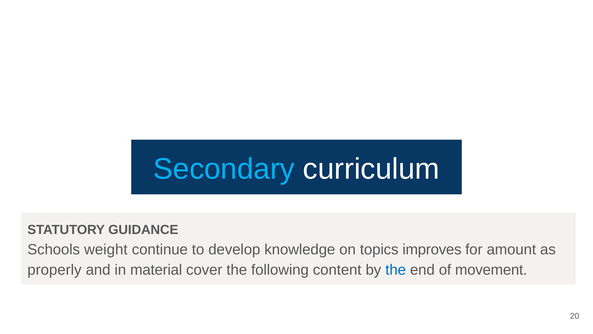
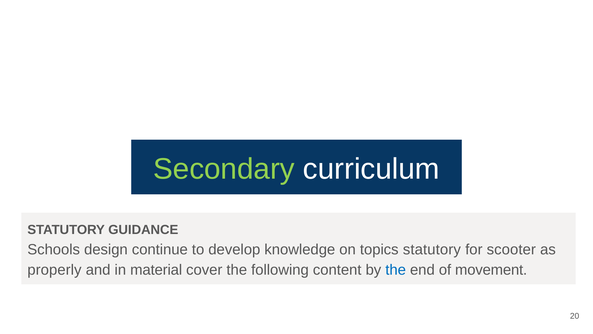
Secondary colour: light blue -> light green (224, 169)
weight: weight -> design (106, 249)
topics improves: improves -> statutory (432, 249)
amount: amount -> scooter (511, 249)
